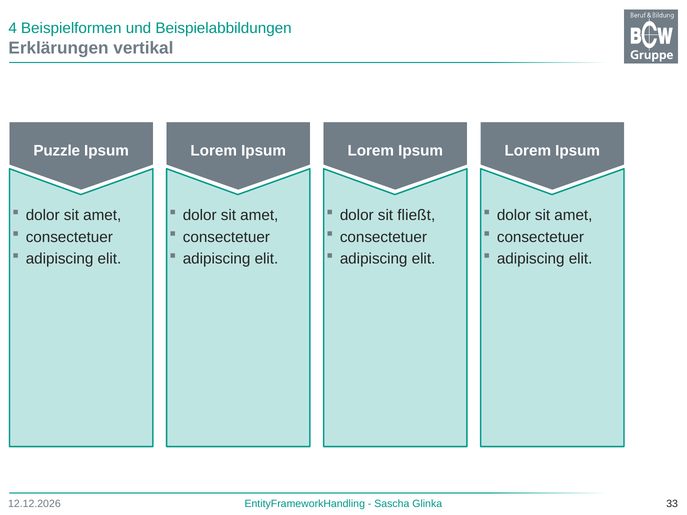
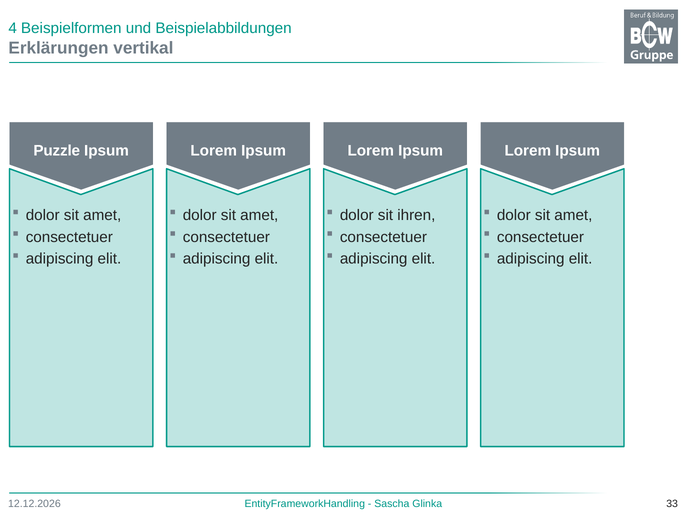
fließt: fließt -> ihren (416, 215)
